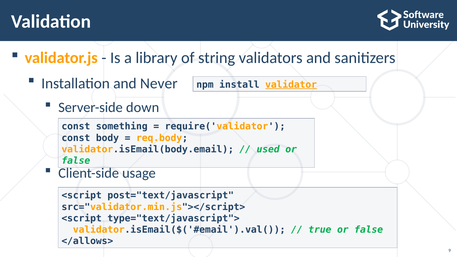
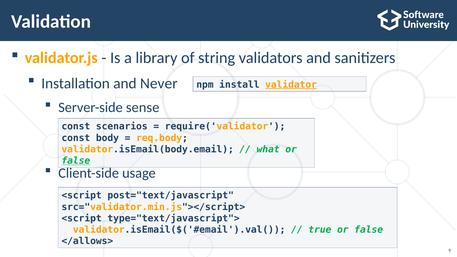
down: down -> sense (143, 108)
something: something -> scenarios (122, 126)
used: used -> what (268, 149)
false underline: none -> present (76, 161)
